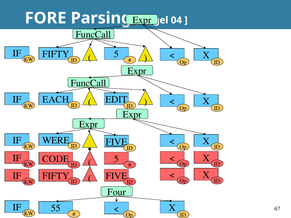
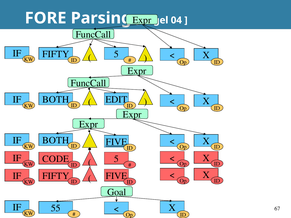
FuncCall underline: present -> none (93, 35)
EACH: EACH -> BOTH (56, 100)
WERE: WERE -> BOTH (56, 140)
Four: Four -> Goal (117, 192)
